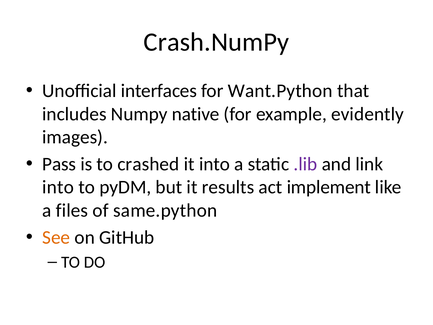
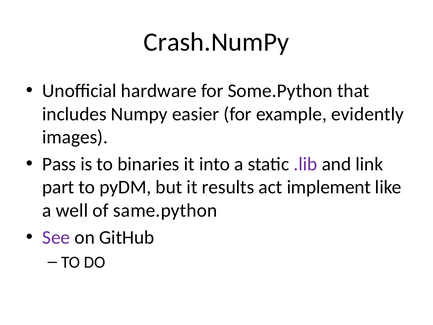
interfaces: interfaces -> hardware (159, 91)
Want.Python: Want.Python -> Some.Python (280, 91)
native: native -> easier (196, 114)
crashed: crashed -> binaries (148, 164)
into: into -> part (58, 187)
files: files -> well (72, 210)
See colour: orange -> purple (56, 237)
